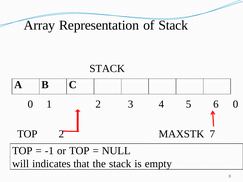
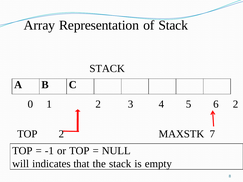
6 0: 0 -> 2 (236, 104)
